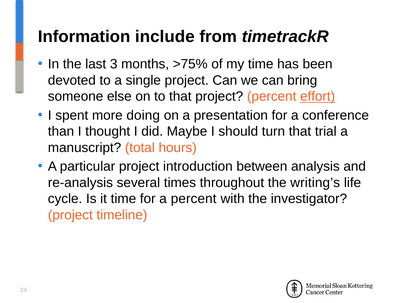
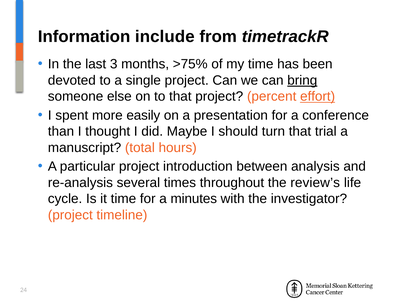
bring underline: none -> present (302, 80)
doing: doing -> easily (143, 115)
writing’s: writing’s -> review’s (315, 183)
a percent: percent -> minutes (194, 199)
